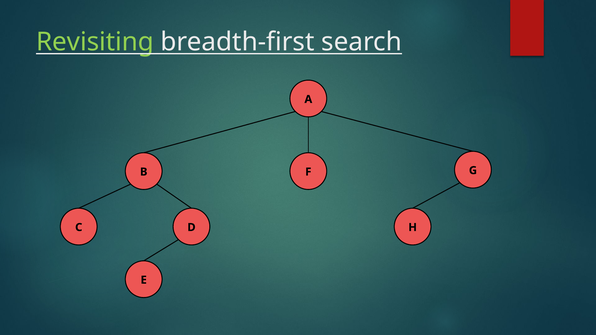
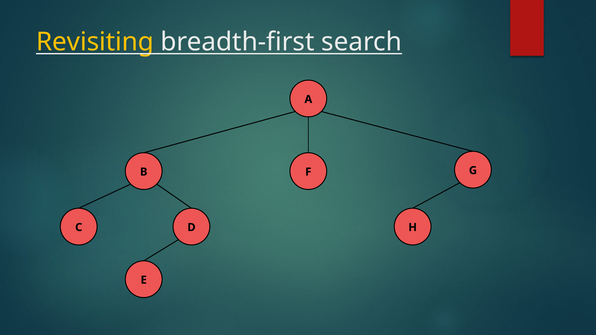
Revisiting colour: light green -> yellow (95, 42)
